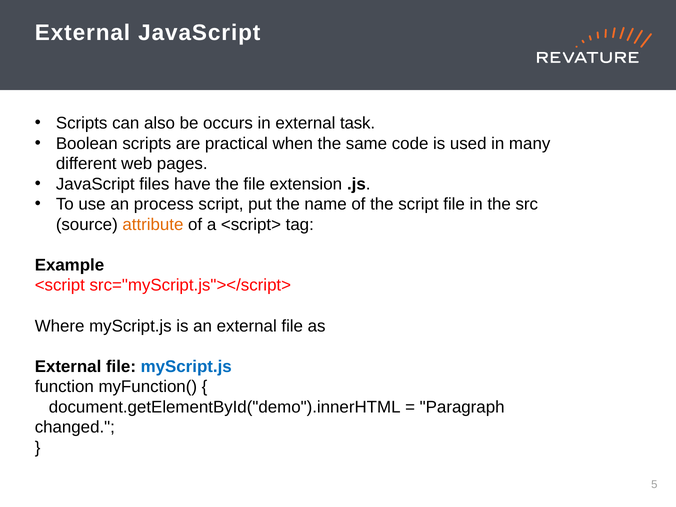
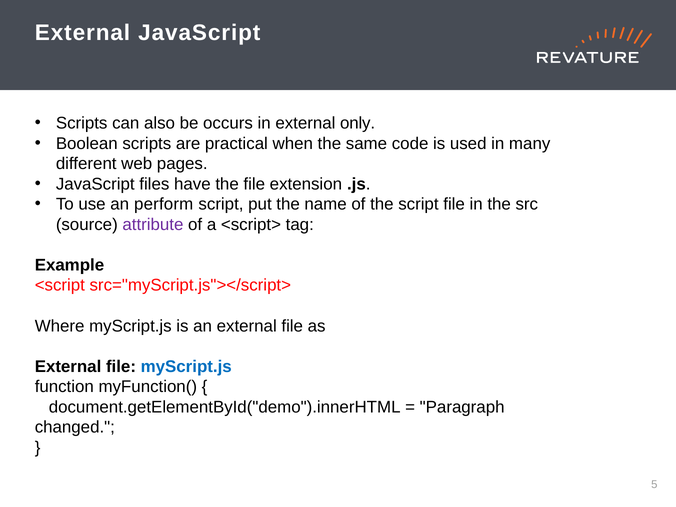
task: task -> only (358, 123)
process: process -> perform (164, 204)
attribute colour: orange -> purple (153, 225)
